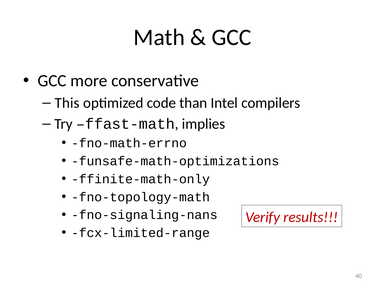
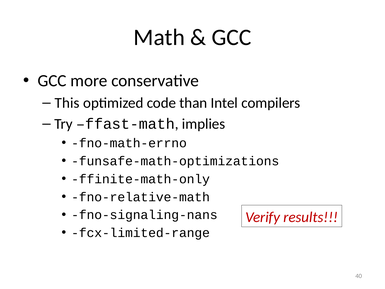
fno-topology-math: fno-topology-math -> fno-relative-math (141, 197)
